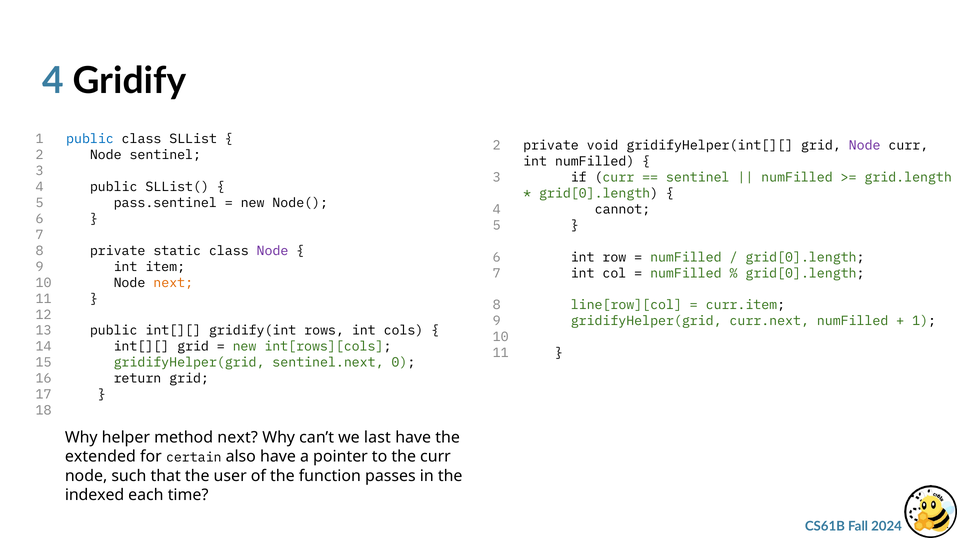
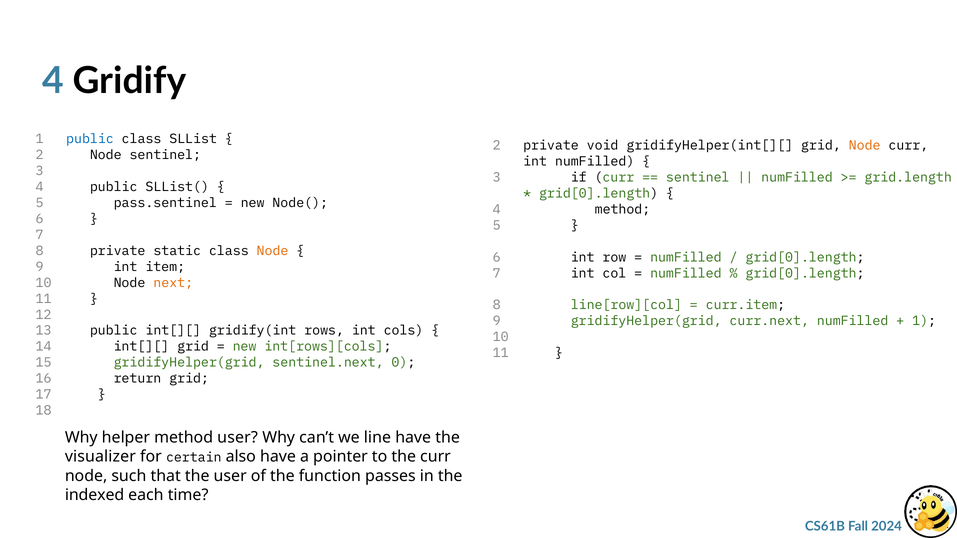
Node colour: purple -> orange (865, 146)
4 cannot: cannot -> method (622, 209)
Node colour: purple -> orange (273, 251)
method next: next -> user (238, 438)
last: last -> line (377, 438)
extended: extended -> visualizer (100, 457)
